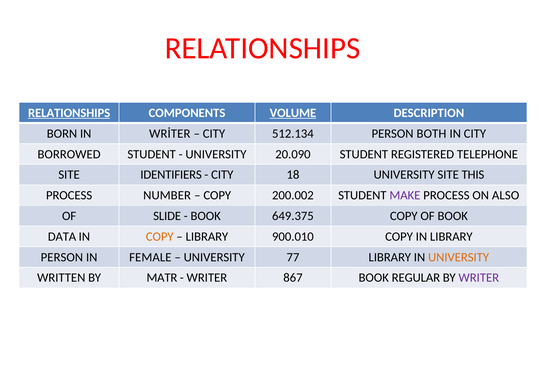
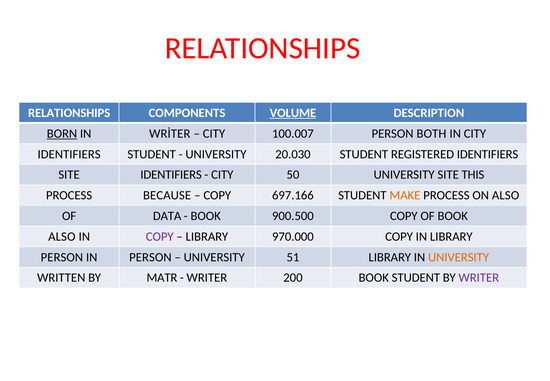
RELATIONSHIPS underline: present -> none (69, 113)
BORN underline: none -> present (62, 133)
512.134: 512.134 -> 100.007 (293, 133)
BORROWED: BORROWED -> IDENTIFIERS (69, 154)
20.090: 20.090 -> 20.030 (293, 154)
REGISTERED TELEPHONE: TELEPHONE -> IDENTIFIERS (488, 154)
18: 18 -> 50 (293, 175)
NUMBER: NUMBER -> BECAUSE (167, 195)
200.002: 200.002 -> 697.166 (293, 195)
MAKE colour: purple -> orange (405, 195)
SLIDE: SLIDE -> DATA (167, 216)
649.375: 649.375 -> 900.500 (293, 216)
DATA: DATA -> ALSO (62, 236)
COPY colour: orange -> purple (160, 236)
900.010: 900.010 -> 970.000 (293, 236)
IN FEMALE: FEMALE -> PERSON (150, 257)
77: 77 -> 51 (293, 257)
867: 867 -> 200 (293, 278)
BOOK REGULAR: REGULAR -> STUDENT (416, 278)
